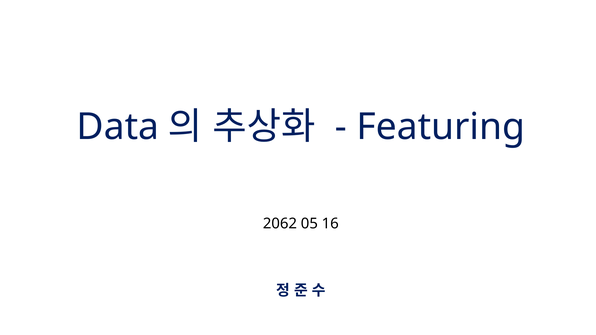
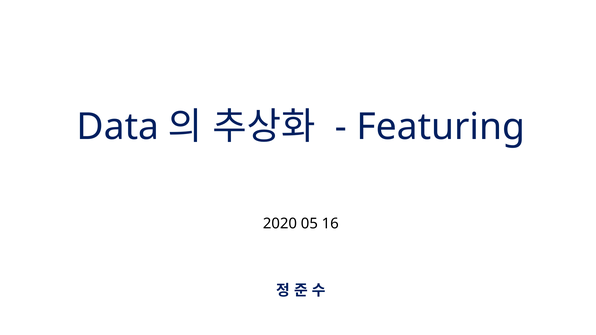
2062: 2062 -> 2020 (280, 224)
